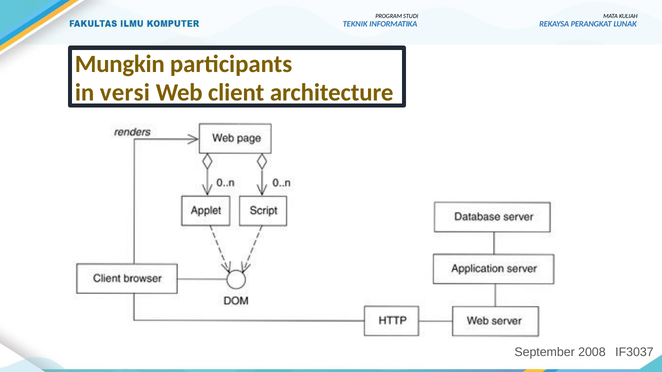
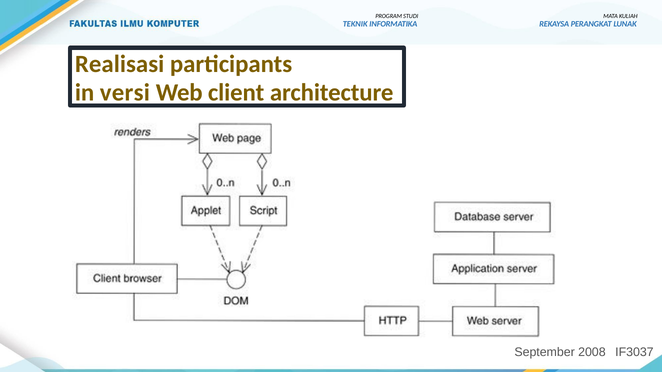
Mungkin: Mungkin -> Realisasi (120, 64)
